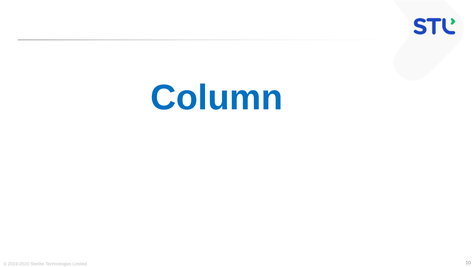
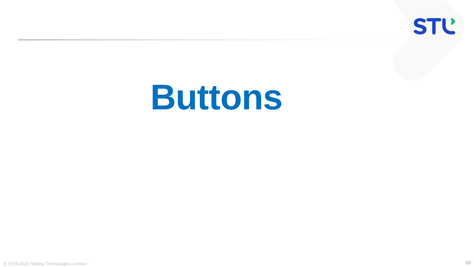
Column: Column -> Buttons (217, 97)
